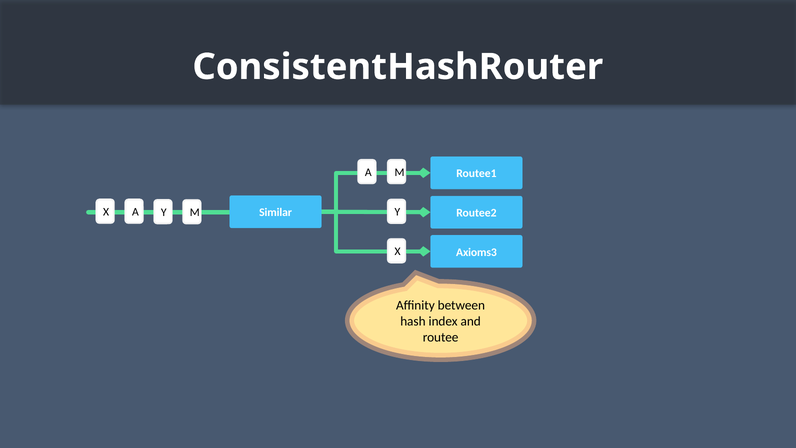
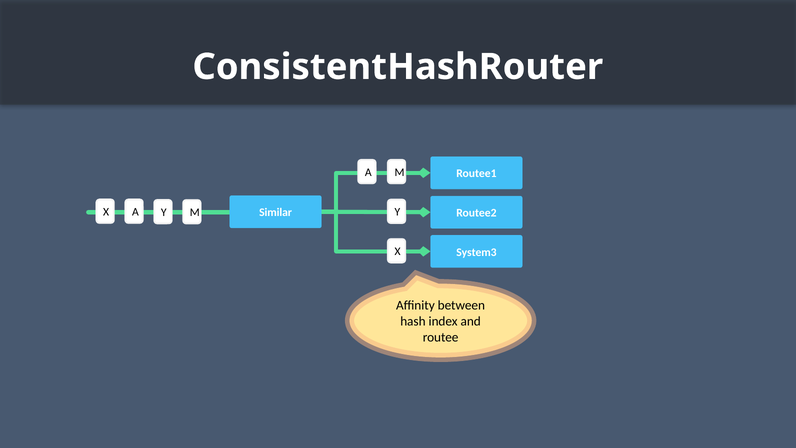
Axioms3: Axioms3 -> System3 (476, 252)
